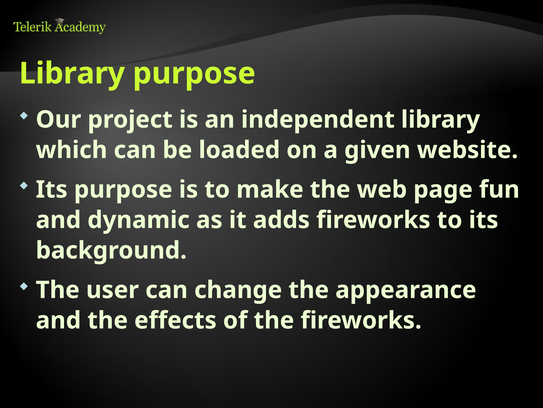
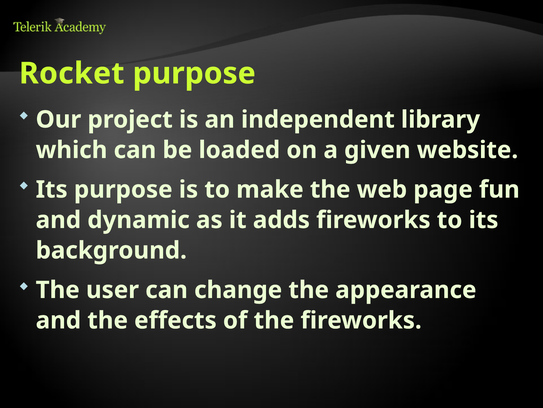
Library: Library -> Rocket (72, 73)
